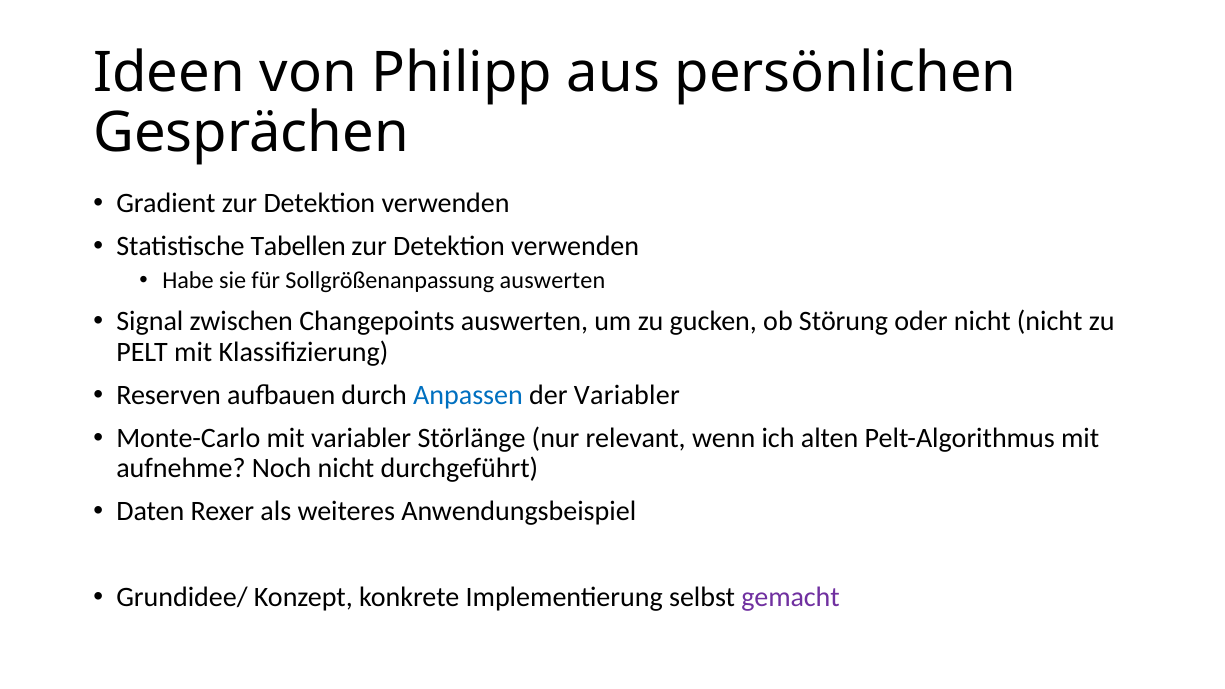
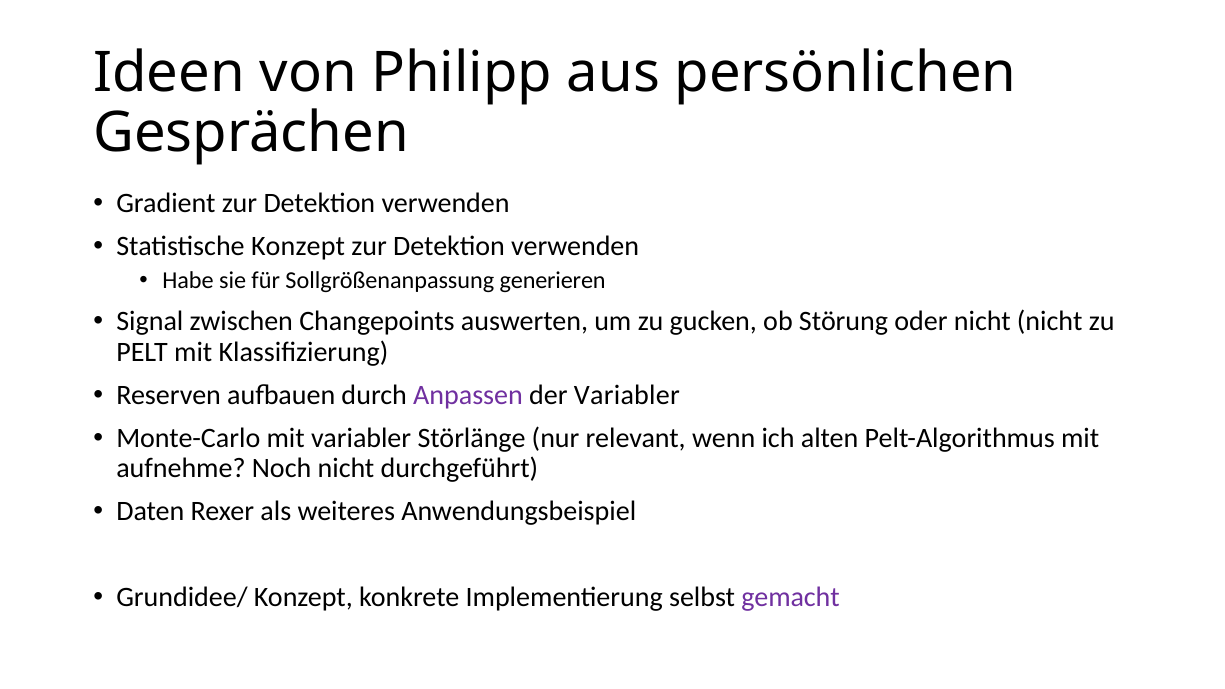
Statistische Tabellen: Tabellen -> Konzept (298, 246)
Sollgrößenanpassung auswerten: auswerten -> generieren (553, 281)
Anpassen colour: blue -> purple (468, 395)
